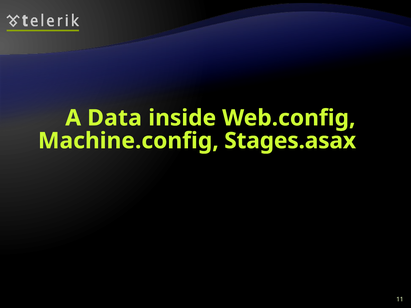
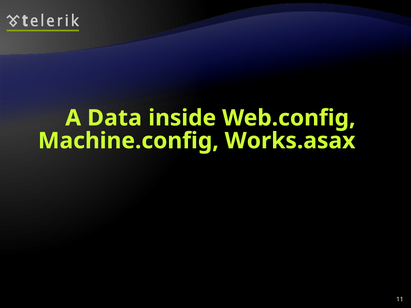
Stages.asax: Stages.asax -> Works.asax (290, 141)
